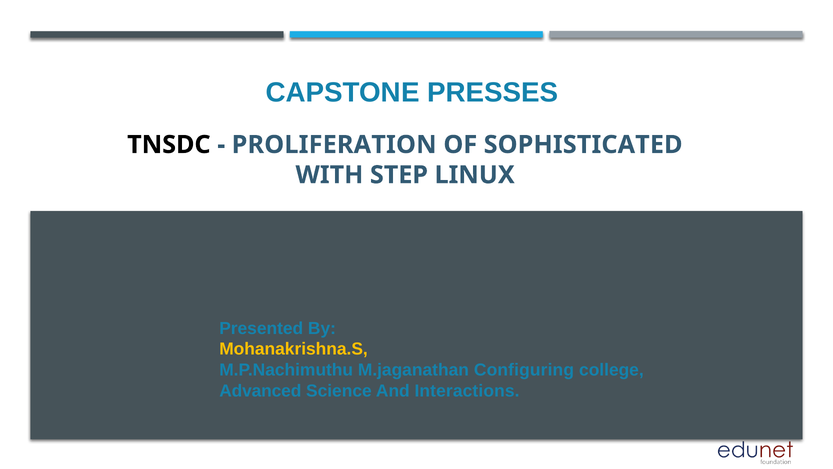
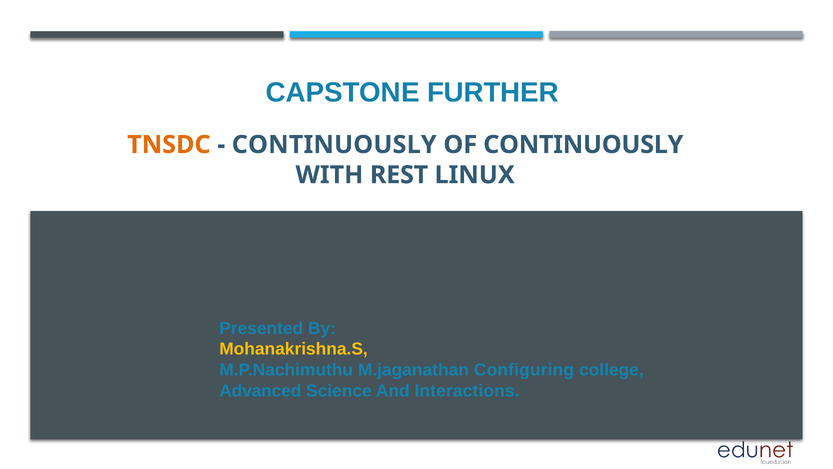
PRESSES: PRESSES -> FURTHER (493, 92)
TNSDC colour: black -> orange (169, 145)
PROLIFERATION: PROLIFERATION -> CONTINUOUSLY (334, 145)
OF SOPHISTICATED: SOPHISTICATED -> CONTINUOUSLY (583, 145)
STEP: STEP -> REST (399, 175)
